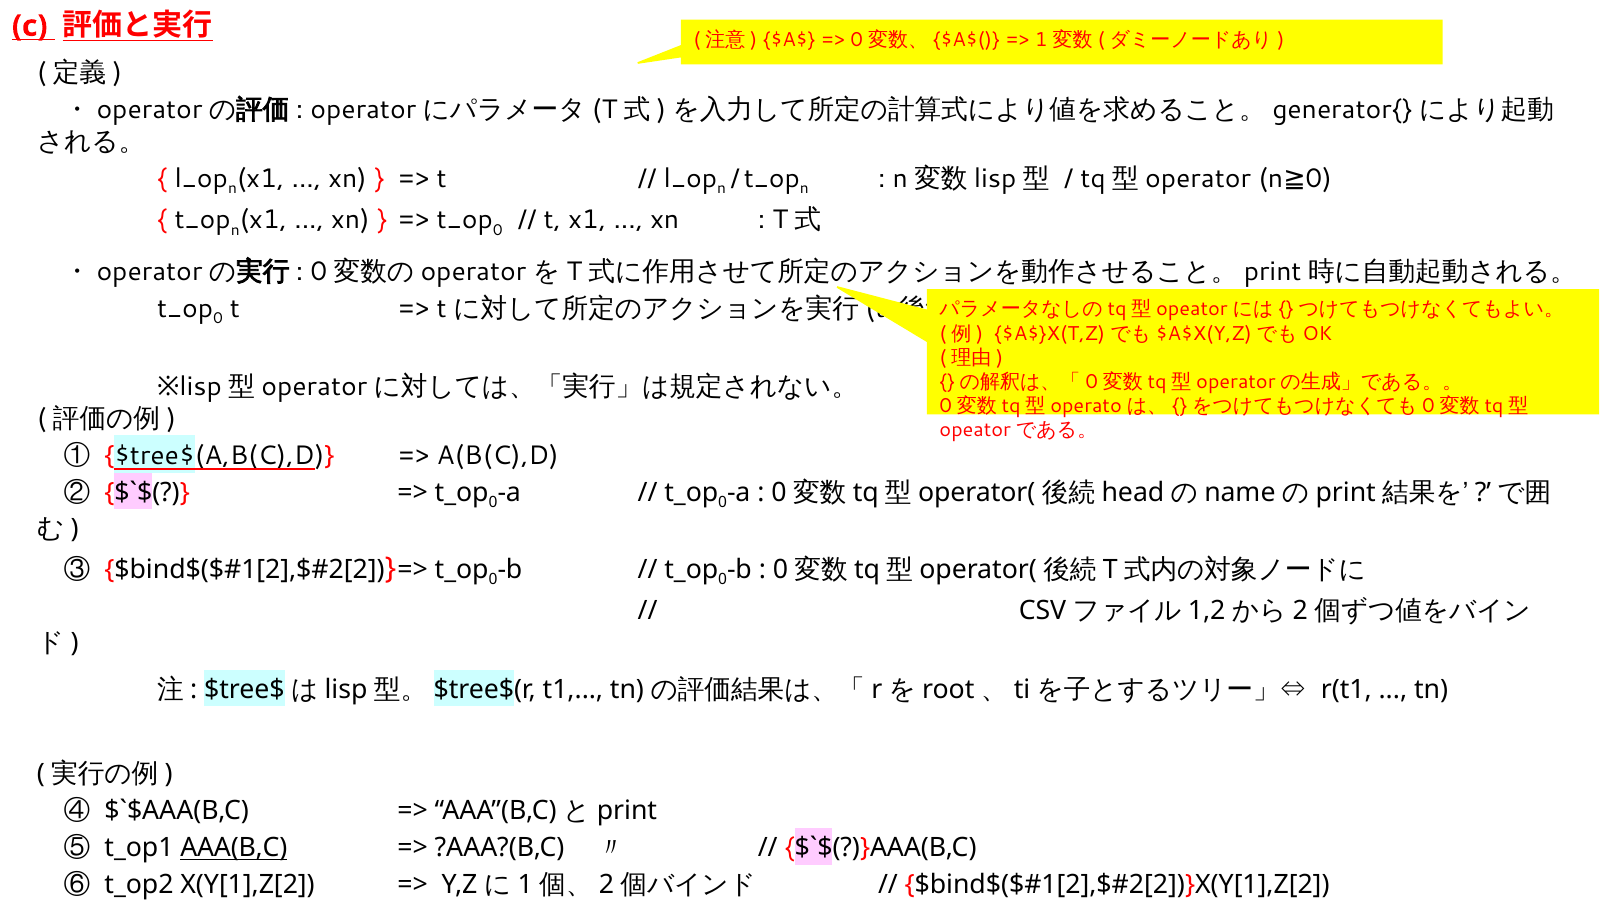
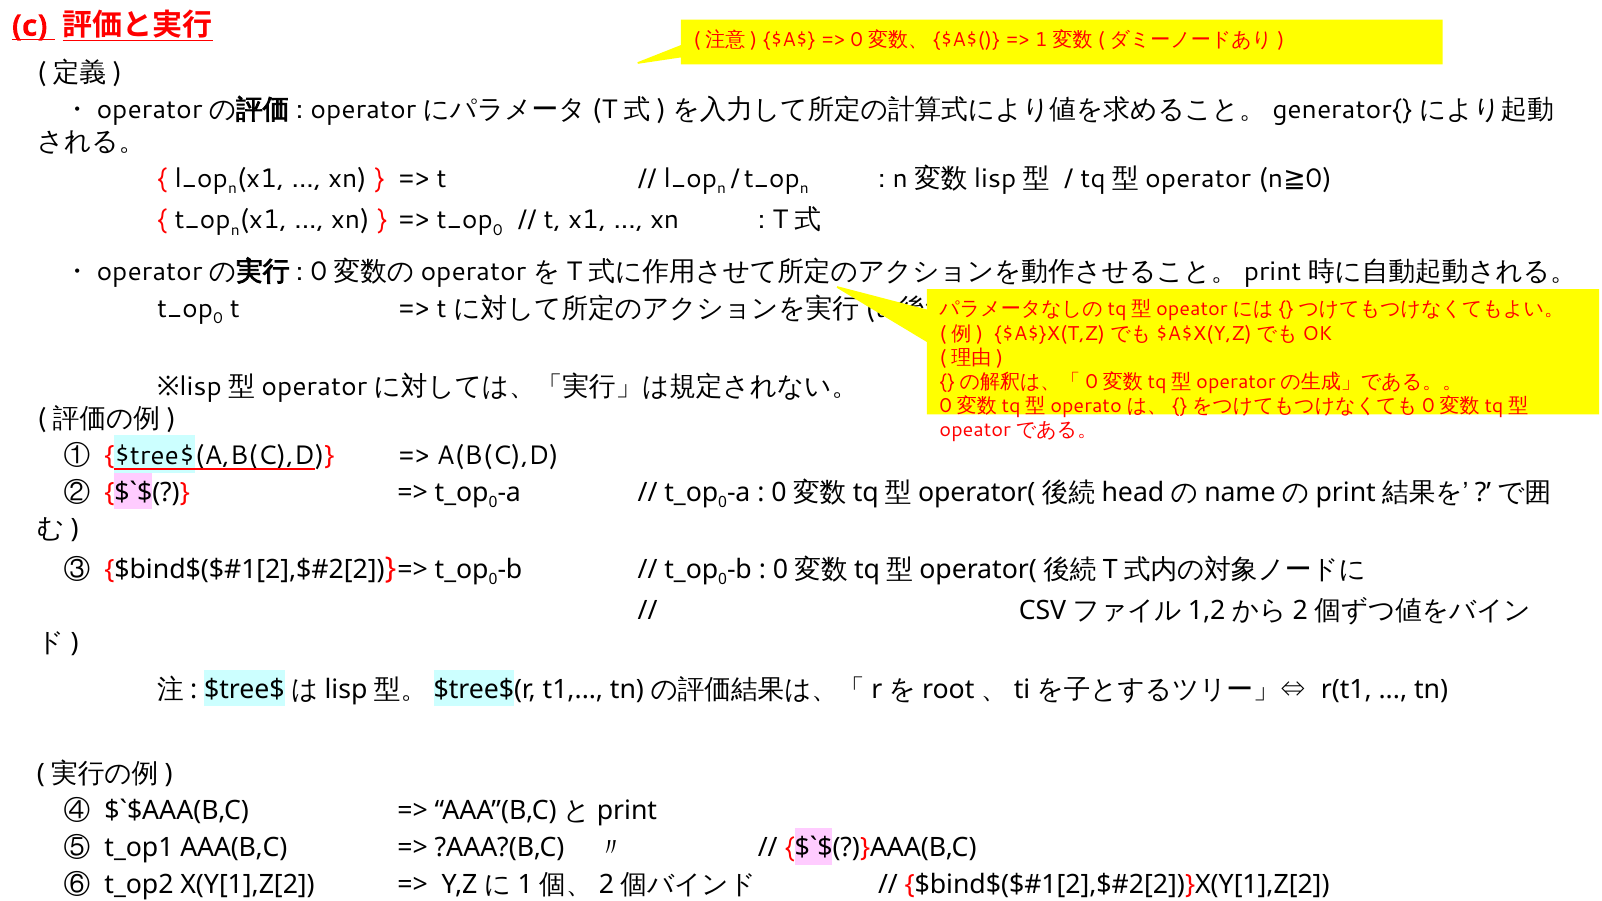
AAA(B,C underline: present -> none (234, 848)
